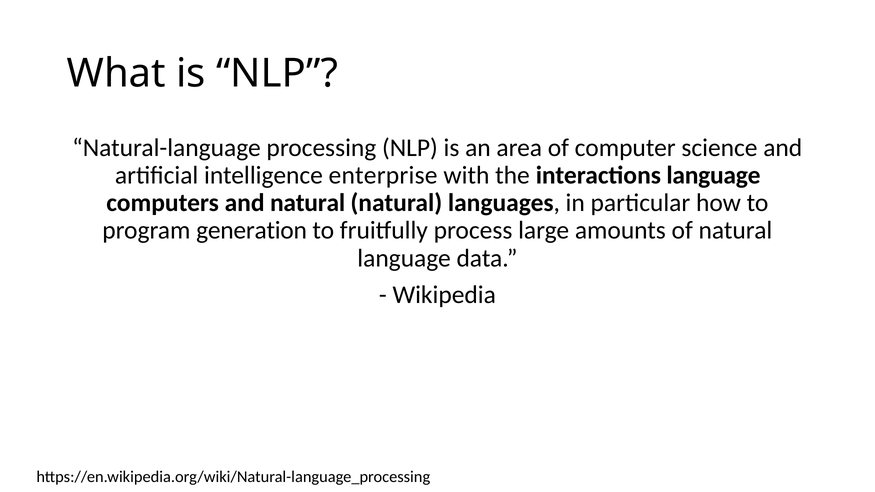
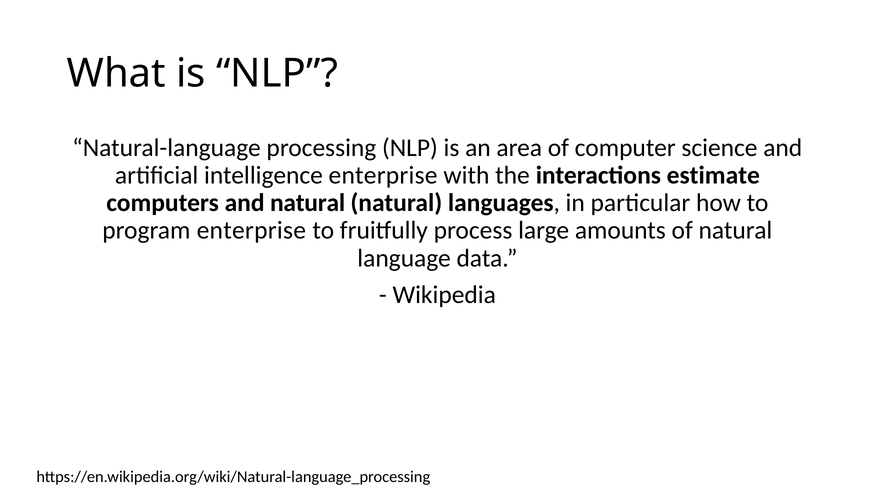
interactions language: language -> estimate (713, 176)
program generation: generation -> enterprise (251, 231)
